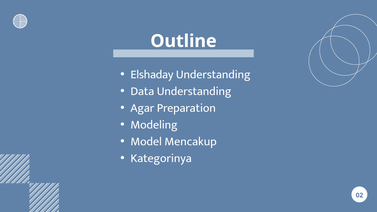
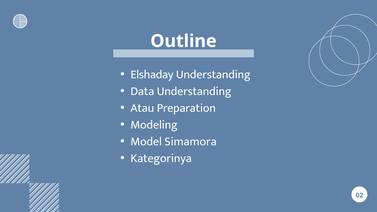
Agar: Agar -> Atau (142, 108)
Mencakup: Mencakup -> Simamora (191, 142)
